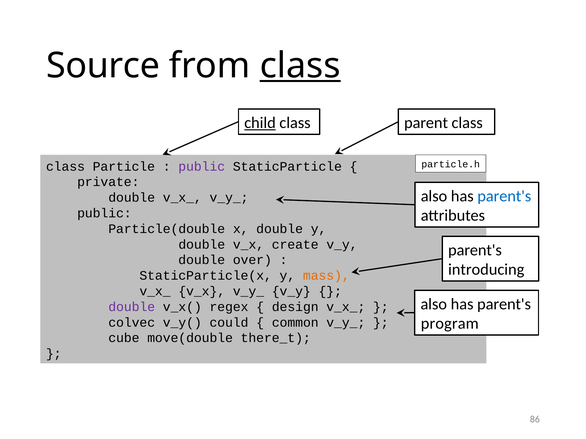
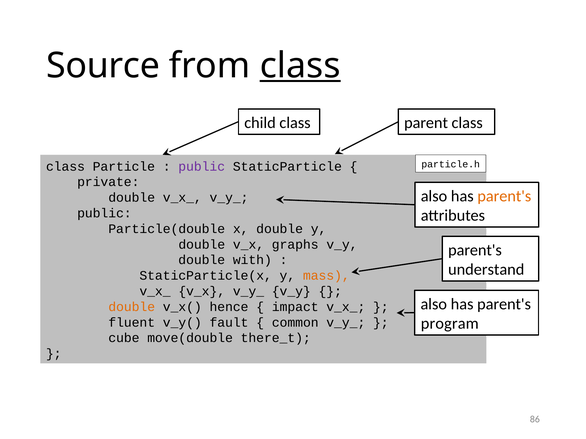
child underline: present -> none (260, 123)
parent's colour: blue -> orange (504, 196)
create: create -> graphs (295, 245)
over: over -> with (252, 260)
introducing: introducing -> understand (486, 270)
double colour: purple -> orange (132, 307)
regex: regex -> hence (229, 307)
design: design -> impact (295, 307)
colvec: colvec -> fluent (132, 323)
could: could -> fault (229, 323)
